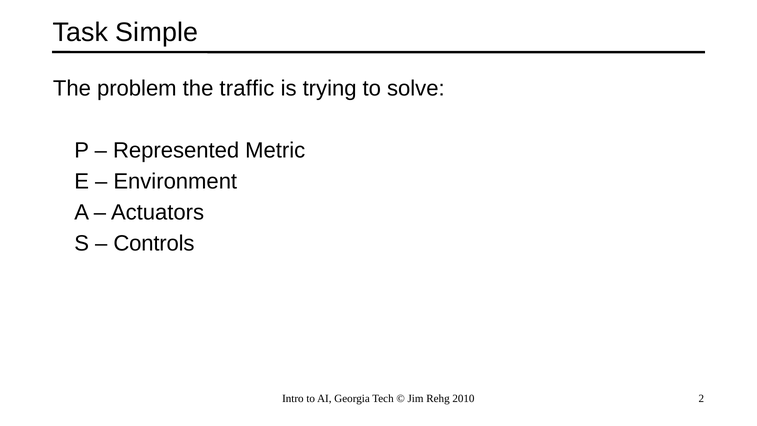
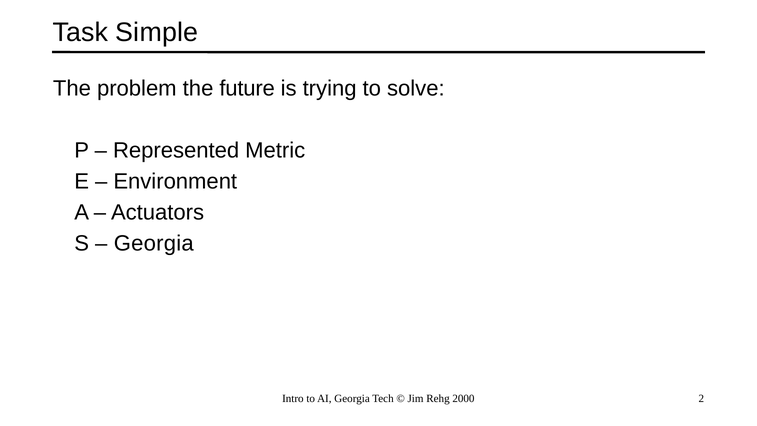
traffic: traffic -> future (247, 89)
Controls: Controls -> Georgia (154, 243)
2010: 2010 -> 2000 (463, 398)
